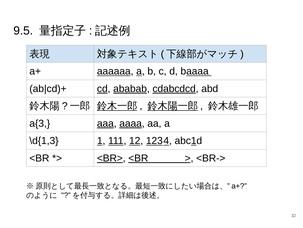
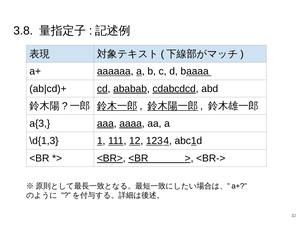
9.5: 9.5 -> 3.8 (23, 31)
